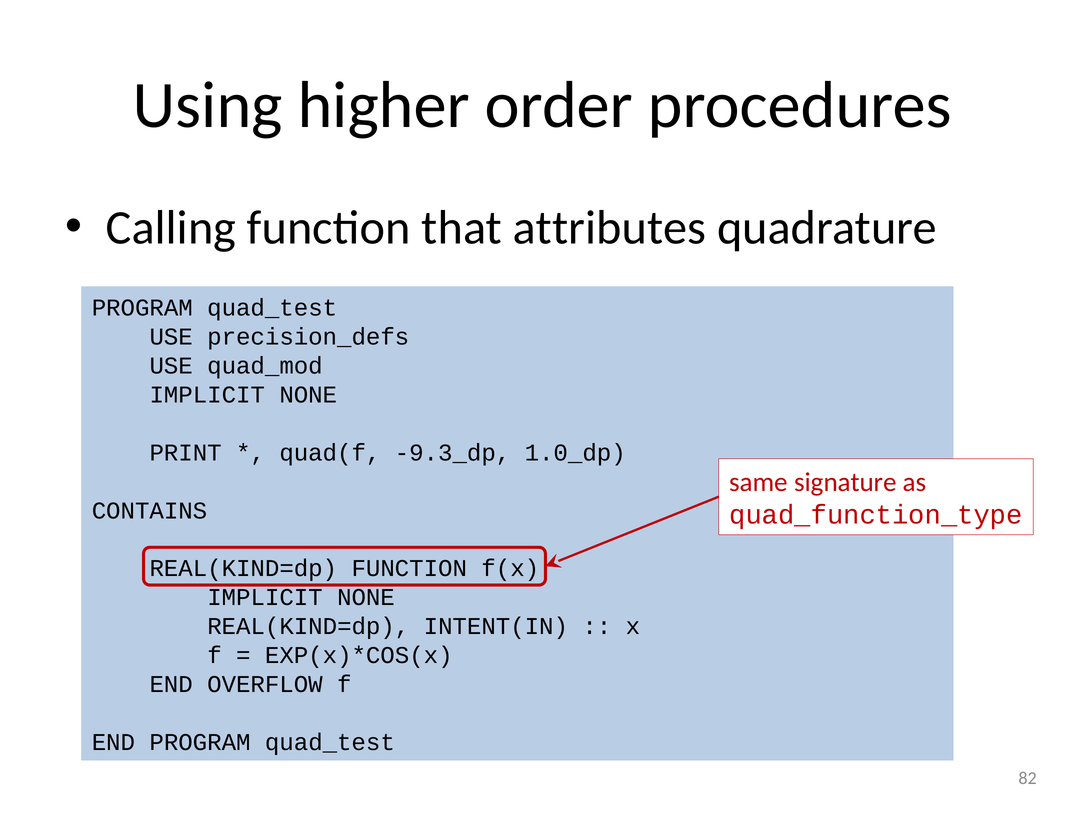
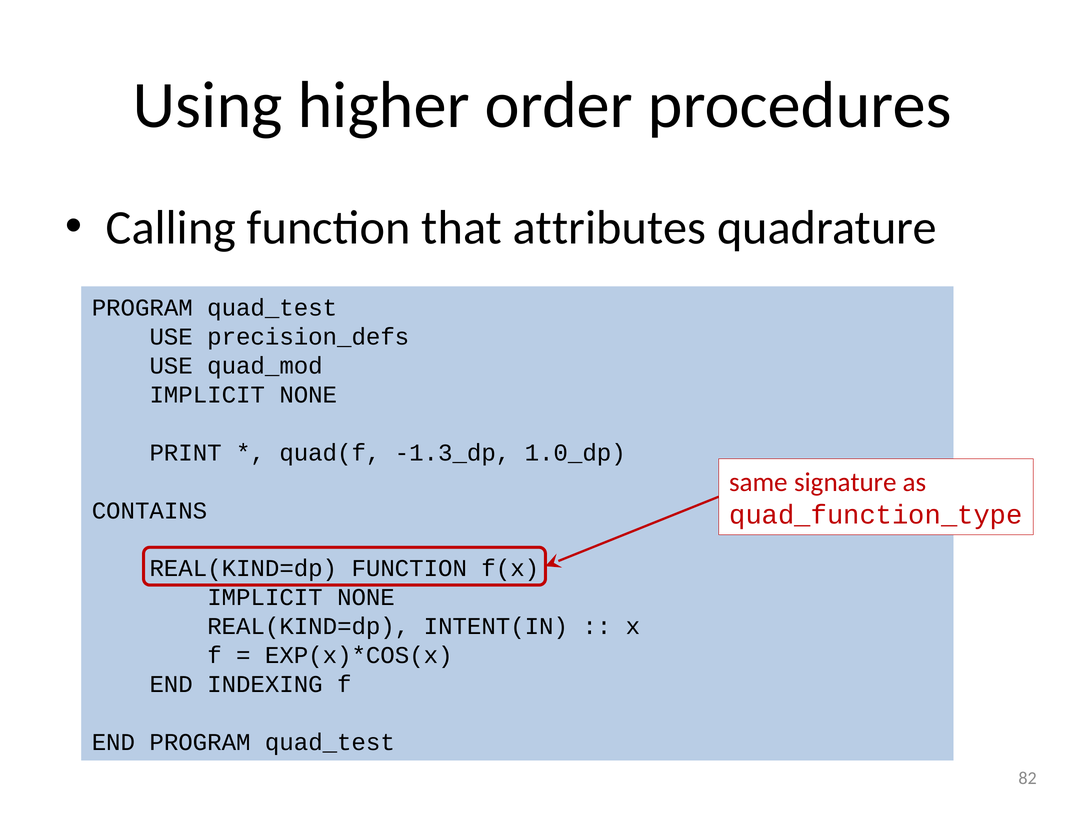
-9.3_dp: -9.3_dp -> -1.3_dp (453, 452)
OVERFLOW: OVERFLOW -> INDEXING (265, 684)
